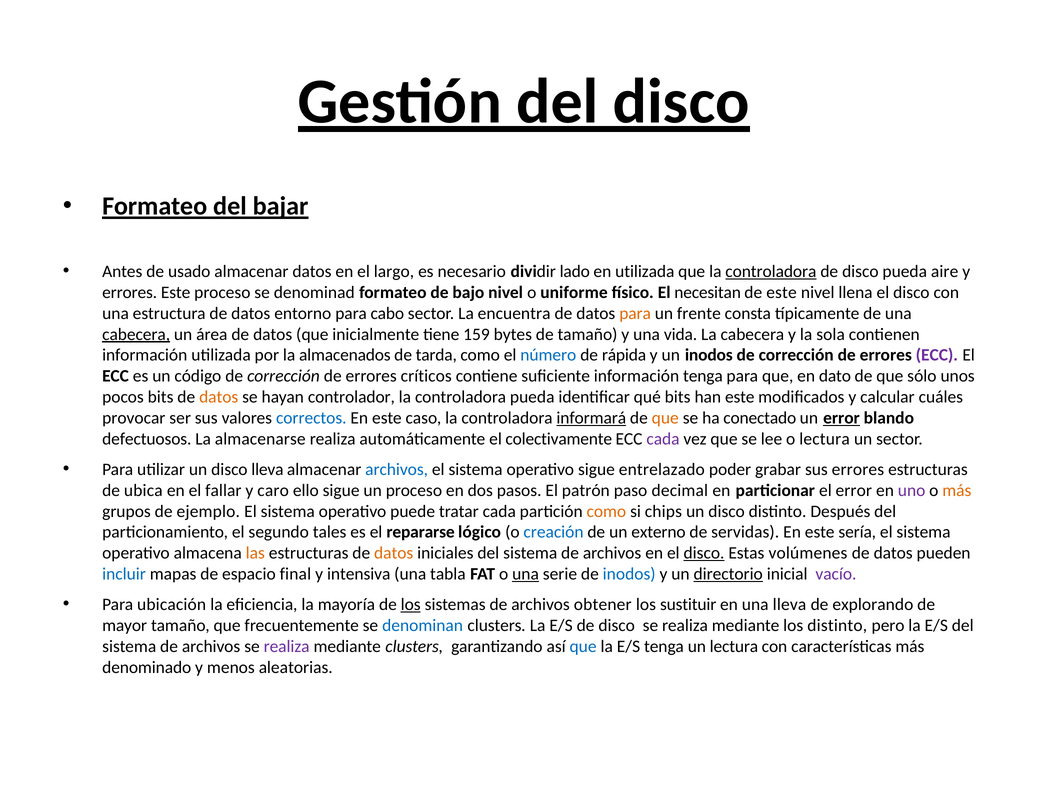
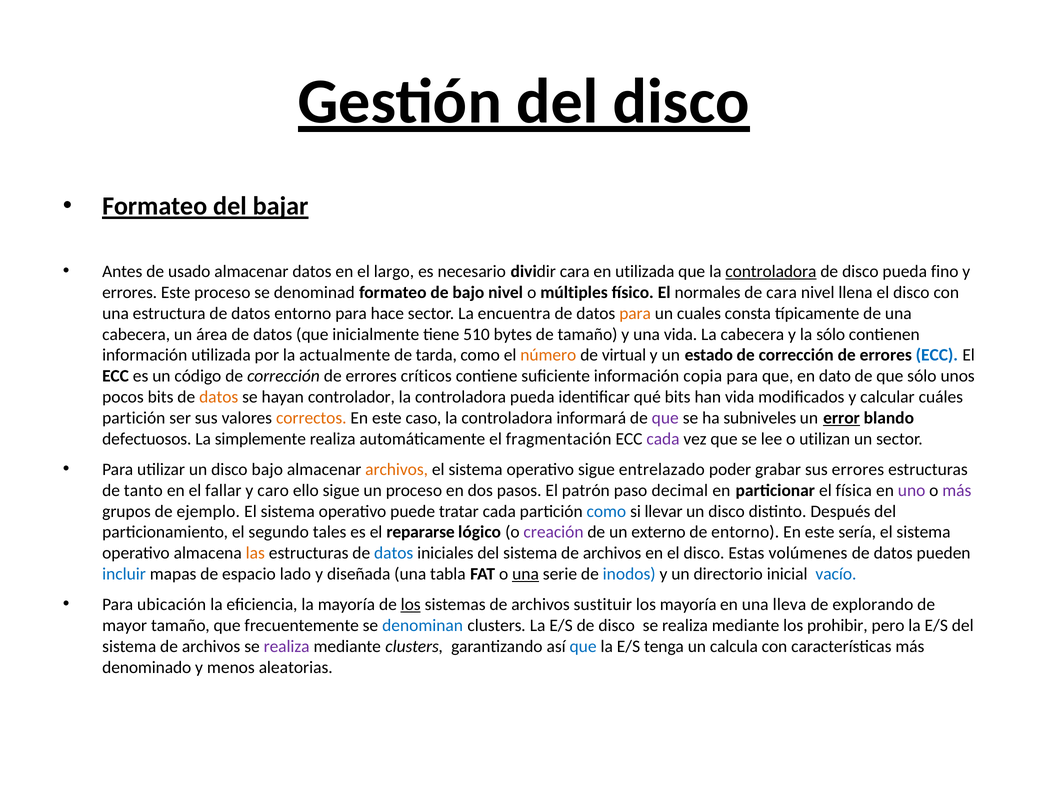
lado: lado -> cara (575, 271)
aire: aire -> fino (945, 271)
uniforme: uniforme -> múltiples (574, 292)
necesitan: necesitan -> normales (708, 292)
de este: este -> cara (782, 292)
cabo: cabo -> hace (387, 313)
frente: frente -> cuales (699, 313)
cabecera underline: present -> none (136, 334)
159: 159 -> 510 (476, 334)
la sola: sola -> sólo (831, 334)
almacenados: almacenados -> actualmente (345, 355)
número colour: blue -> orange (548, 355)
rápida: rápida -> virtual (624, 355)
un inodos: inodos -> estado (709, 355)
ECC colour: purple -> blue (937, 355)
información tenga: tenga -> copia (703, 376)
han este: este -> vida (740, 397)
provocar: provocar -> partición (134, 418)
correctos colour: blue -> orange (311, 418)
informará underline: present -> none (591, 418)
que colour: orange -> purple (665, 418)
conectado: conectado -> subniveles (760, 418)
almacenarse: almacenarse -> simplemente (260, 439)
colectivamente: colectivamente -> fragmentación (559, 439)
o lectura: lectura -> utilizan (825, 439)
disco lleva: lleva -> bajo (267, 469)
archivos colour: blue -> orange (397, 469)
ubica: ubica -> tanto (143, 490)
el error: error -> física (854, 490)
más colour: orange -> purple (957, 490)
como colour: orange -> blue (606, 511)
chips: chips -> llevar (664, 511)
creación colour: blue -> purple (554, 532)
de servidas: servidas -> entorno (745, 532)
datos colour: orange -> blue (394, 553)
disco underline: present -> none (704, 553)
final: final -> lado (295, 574)
intensiva: intensiva -> diseñada (359, 574)
directorio underline: present -> none (728, 574)
vacío colour: purple -> blue (836, 574)
obtener: obtener -> sustituir (603, 604)
los sustituir: sustituir -> mayoría (688, 604)
los distinto: distinto -> prohibir (837, 625)
un lectura: lectura -> calcula (734, 646)
